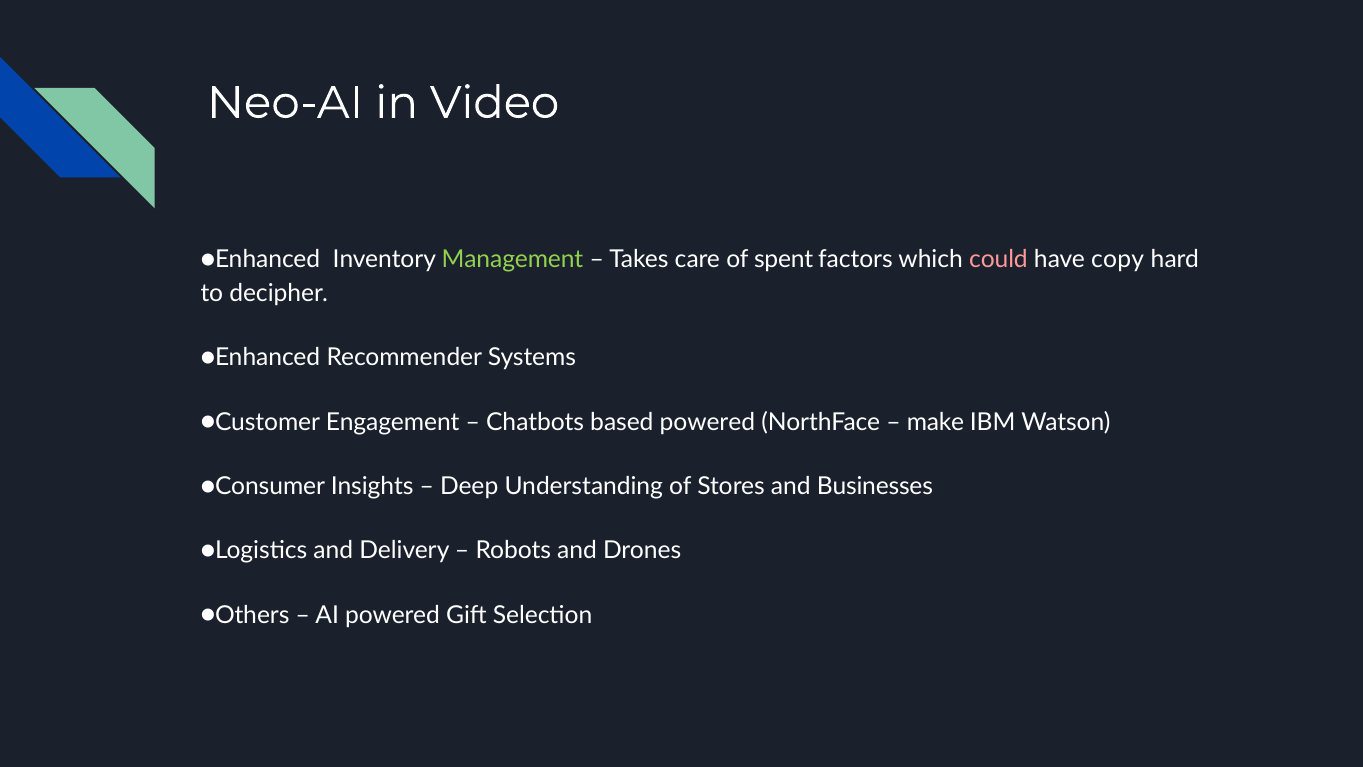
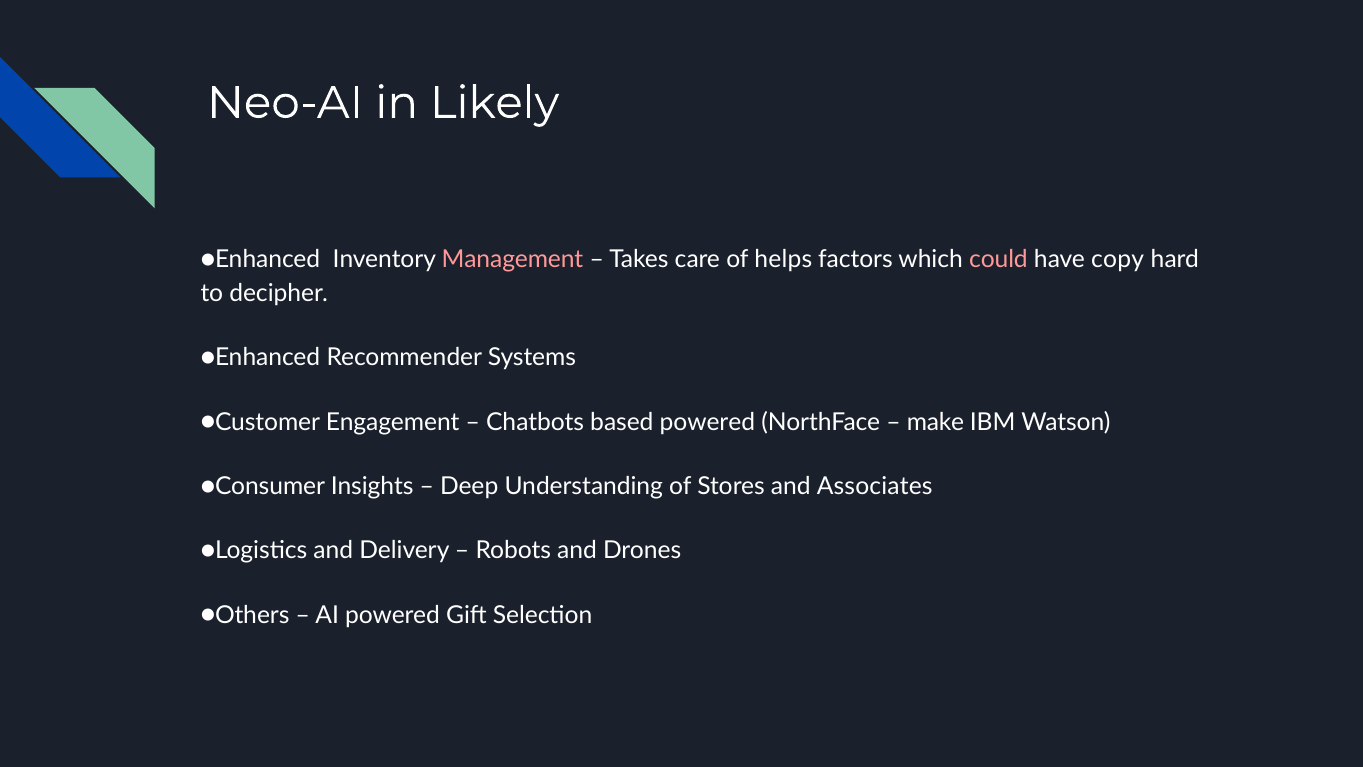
Video: Video -> Likely (495, 103)
Management colour: light green -> pink (512, 260)
spent: spent -> helps (783, 260)
Businesses: Businesses -> Associates (875, 486)
